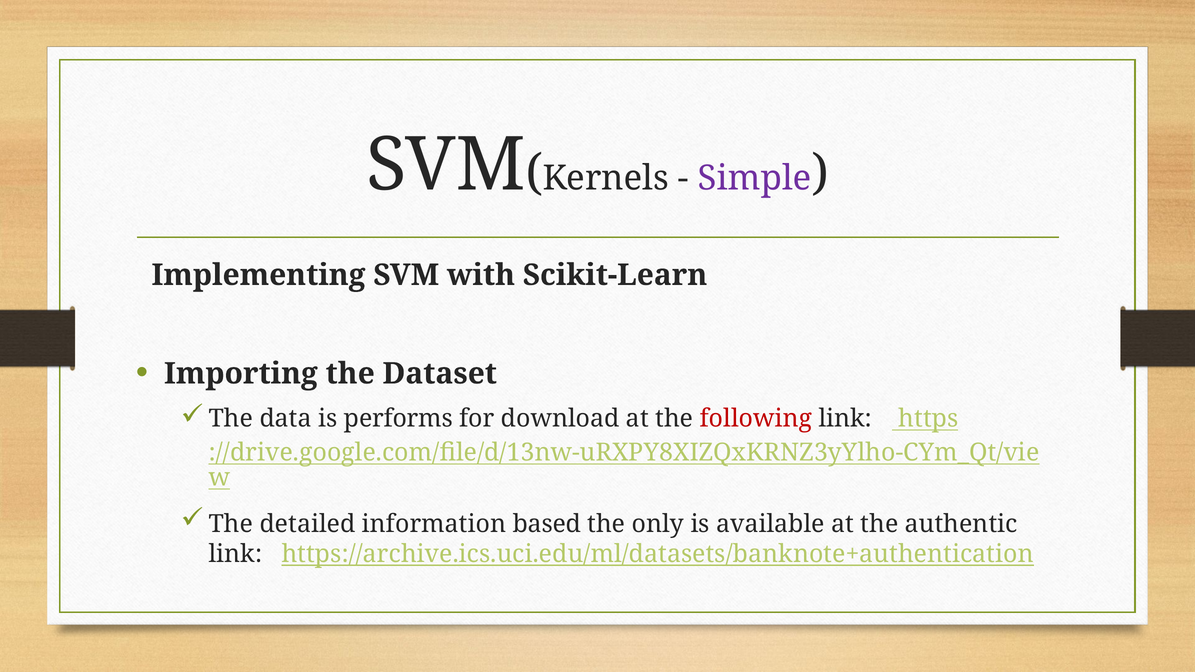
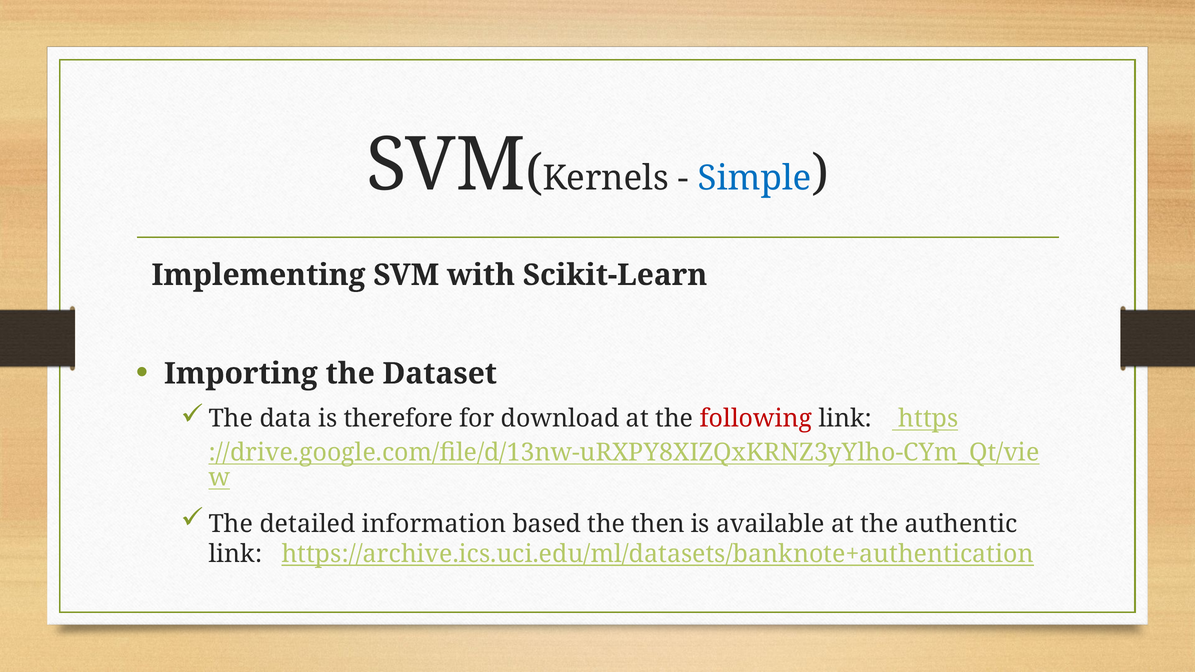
Simple colour: purple -> blue (755, 179)
performs: performs -> therefore (398, 419)
only: only -> then (658, 524)
